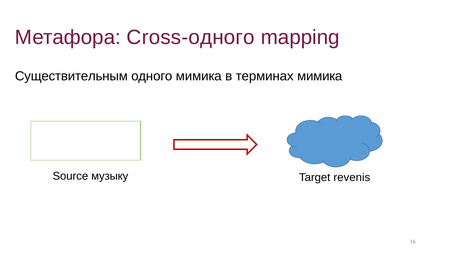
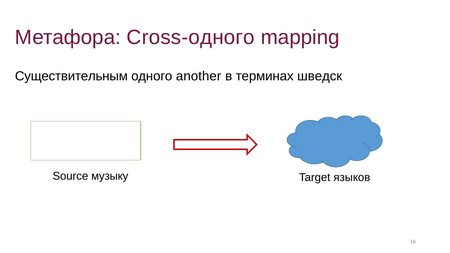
одного мимика: мимика -> another (199, 76)
терминах мимика: мимика -> шведск (320, 76)
revenis: revenis -> языков (352, 178)
